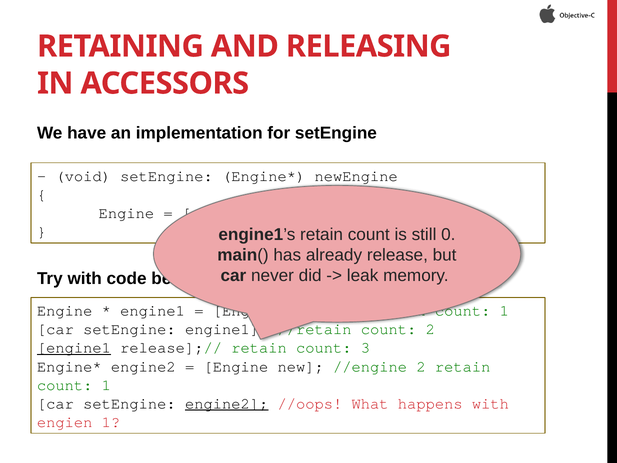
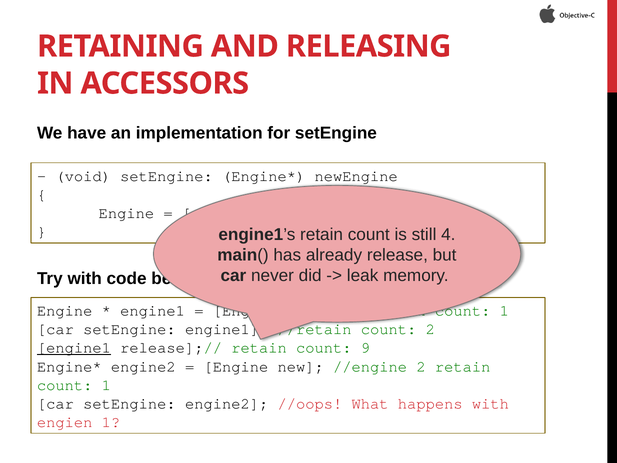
0: 0 -> 4 (448, 234)
3: 3 -> 9 (365, 348)
engine2 underline: present -> none (227, 403)
